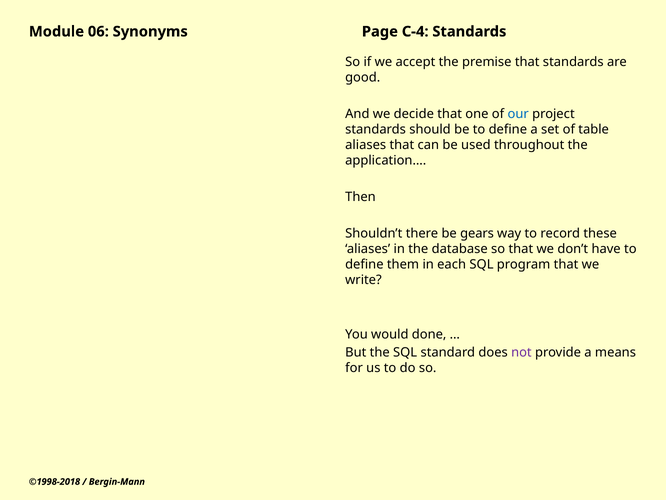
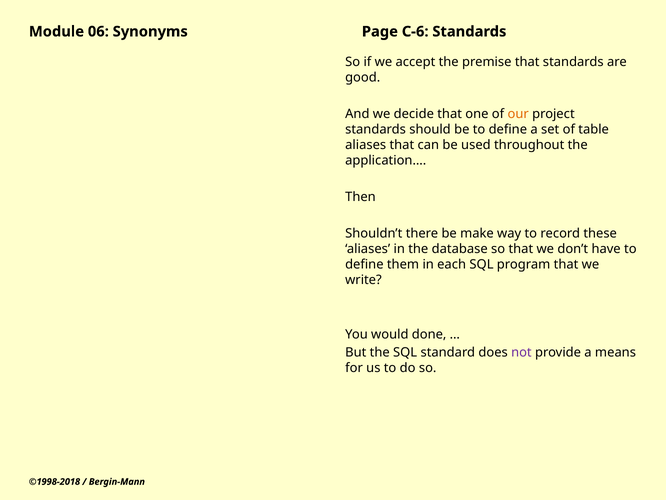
C-4: C-4 -> C-6 (415, 32)
our colour: blue -> orange (518, 114)
gears: gears -> make (477, 233)
